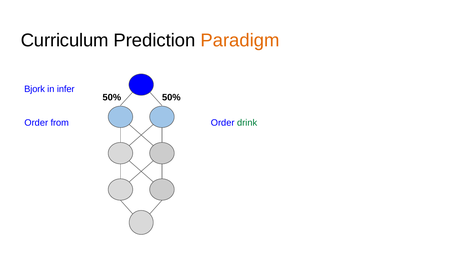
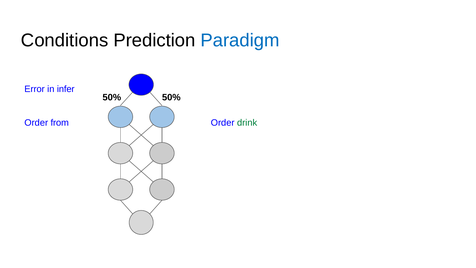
Curriculum: Curriculum -> Conditions (65, 40)
Paradigm colour: orange -> blue (240, 40)
Bjork: Bjork -> Error (35, 89)
